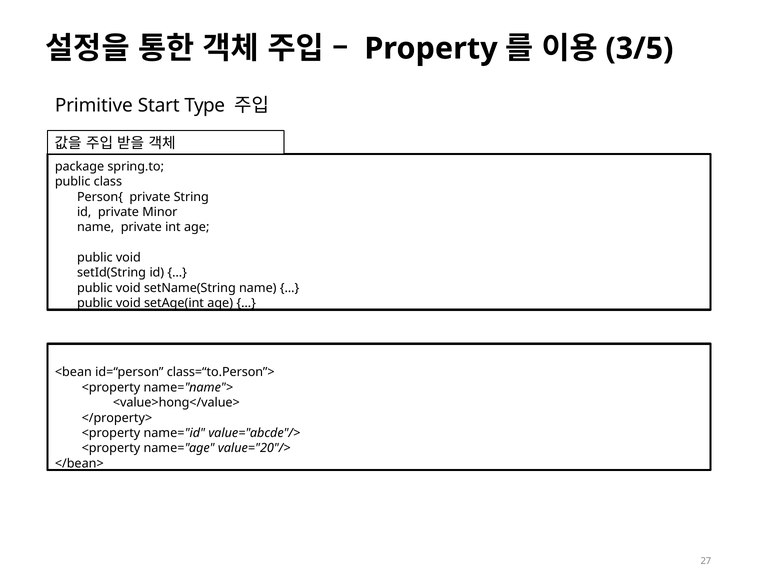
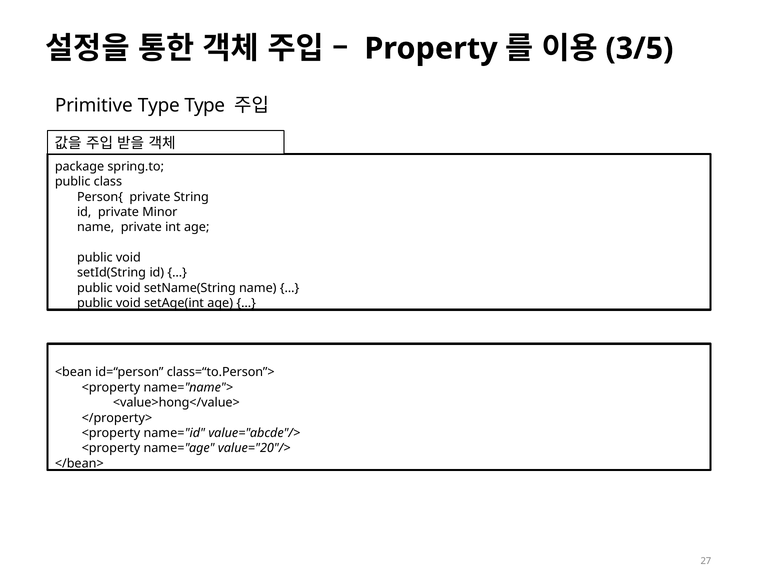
Primitive Start: Start -> Type (159, 105)
